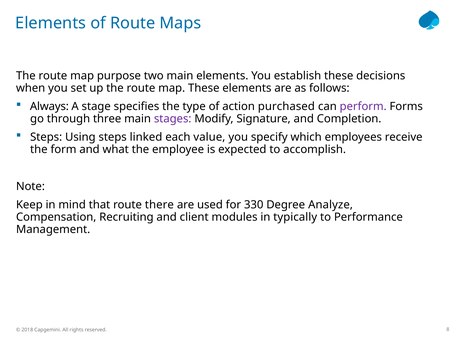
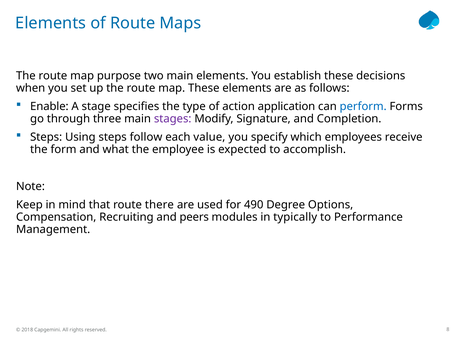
Always: Always -> Enable (49, 107)
purchased: purchased -> application (286, 107)
perform colour: purple -> blue (363, 107)
linked: linked -> follow (146, 137)
330: 330 -> 490 (254, 205)
Analyze: Analyze -> Options (331, 205)
client: client -> peers (194, 217)
